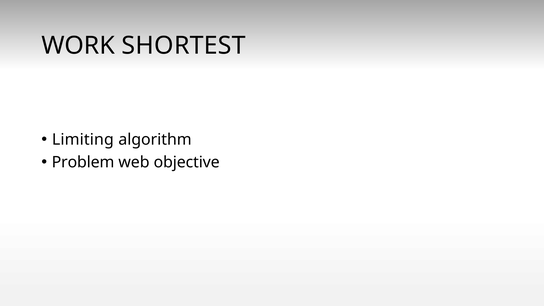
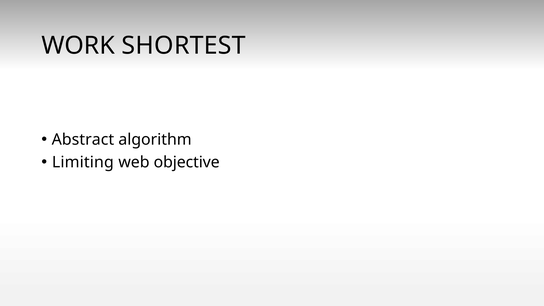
Limiting: Limiting -> Abstract (83, 140)
Problem: Problem -> Limiting (83, 162)
